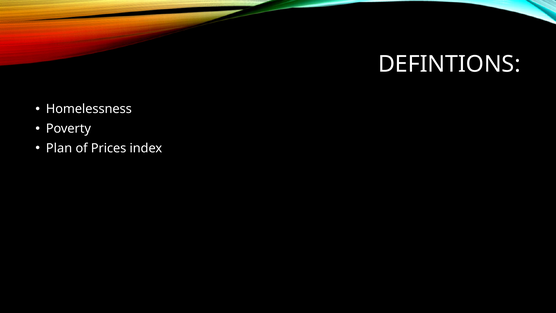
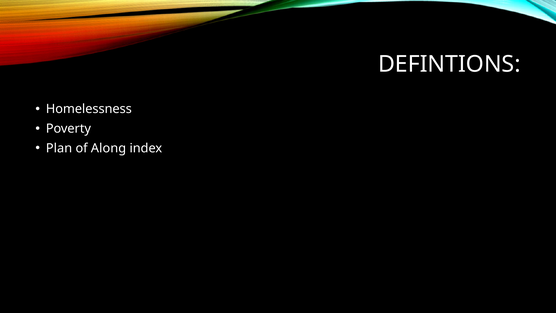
Prices: Prices -> Along (109, 148)
